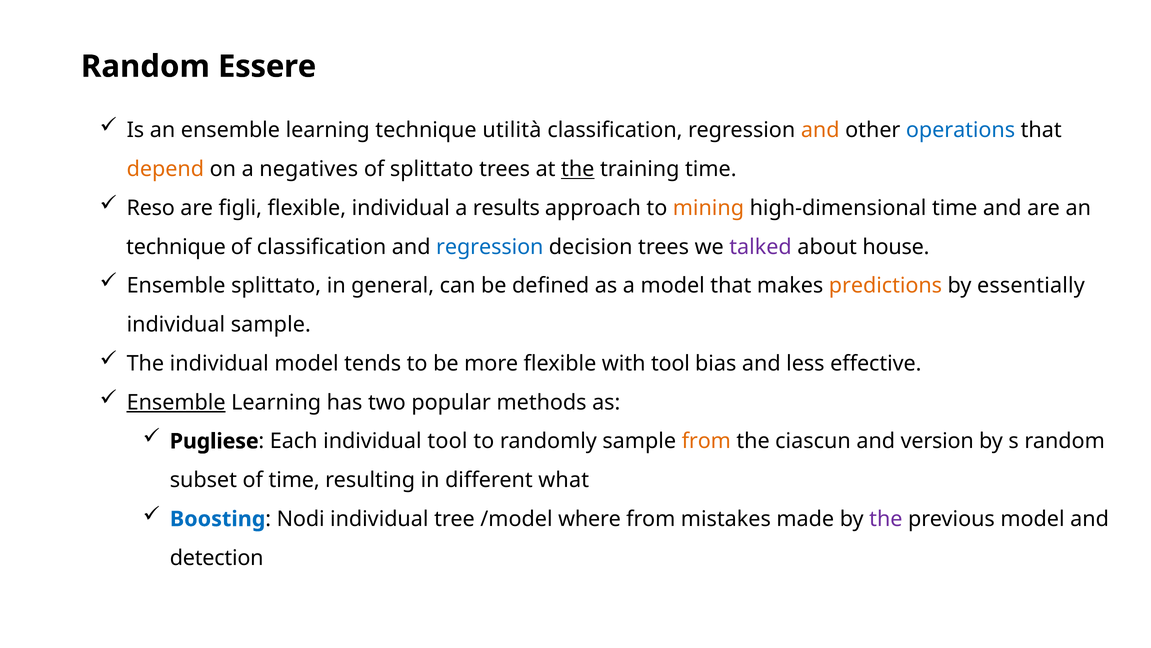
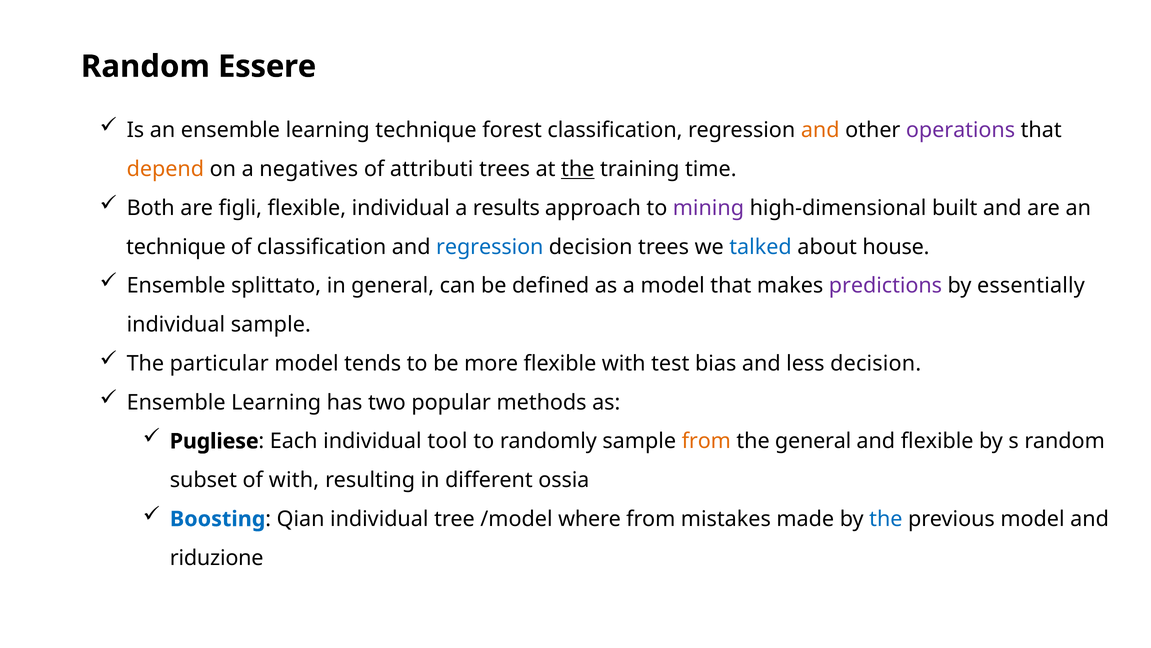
utilità: utilità -> forest (512, 130)
operations colour: blue -> purple (961, 130)
of splittato: splittato -> attributi (432, 169)
Reso: Reso -> Both (151, 208)
mining colour: orange -> purple (708, 208)
high-dimensional time: time -> built (955, 208)
talked colour: purple -> blue (761, 247)
predictions colour: orange -> purple (885, 286)
The individual: individual -> particular (219, 363)
with tool: tool -> test (670, 363)
less effective: effective -> decision (876, 363)
Ensemble underline: present -> none (176, 402)
the ciascun: ciascun -> general (813, 441)
and version: version -> flexible (937, 441)
of time: time -> with (294, 480)
what: what -> ossia (564, 480)
Nodi: Nodi -> Qian (301, 519)
the colour: purple -> blue (886, 519)
detection: detection -> riduzione (217, 557)
